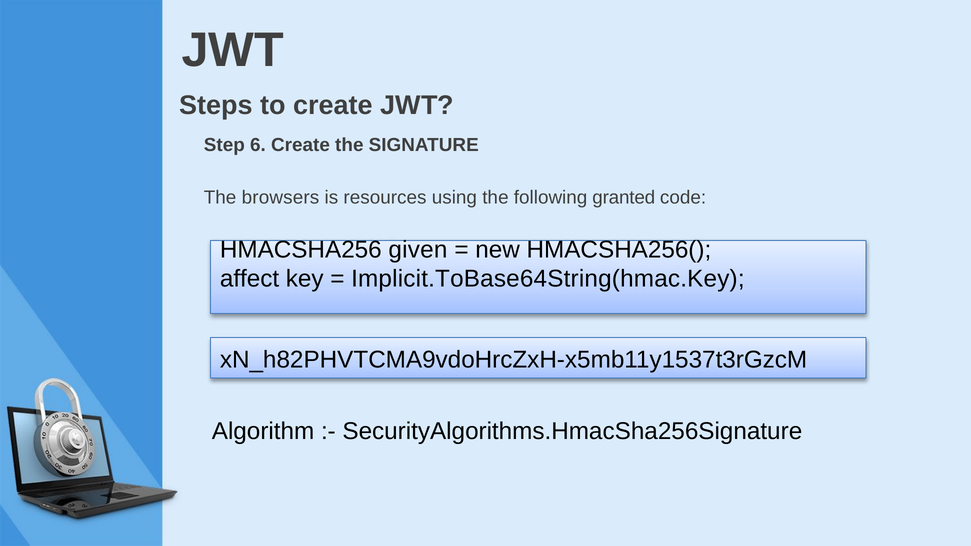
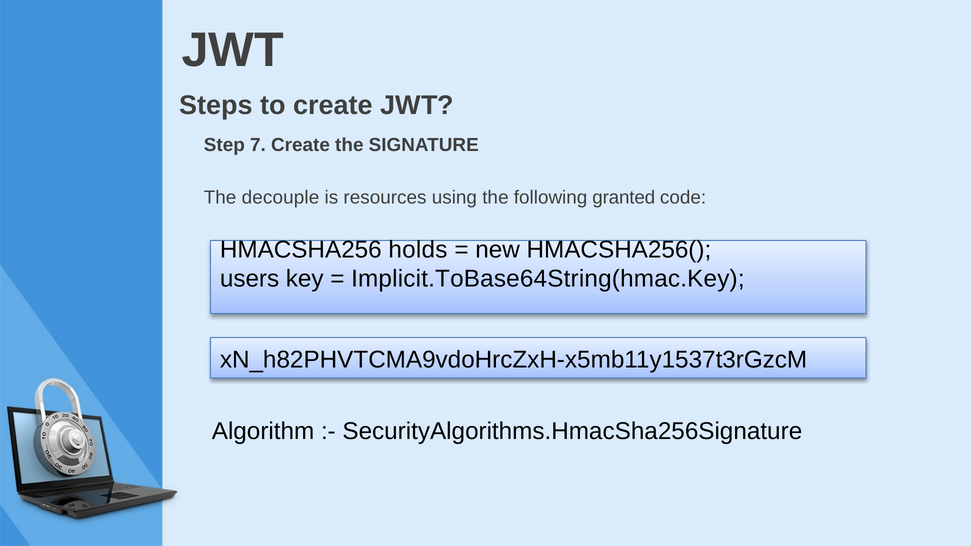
6: 6 -> 7 (258, 145)
browsers: browsers -> decouple (280, 198)
given: given -> holds (418, 250)
affect: affect -> users (250, 279)
